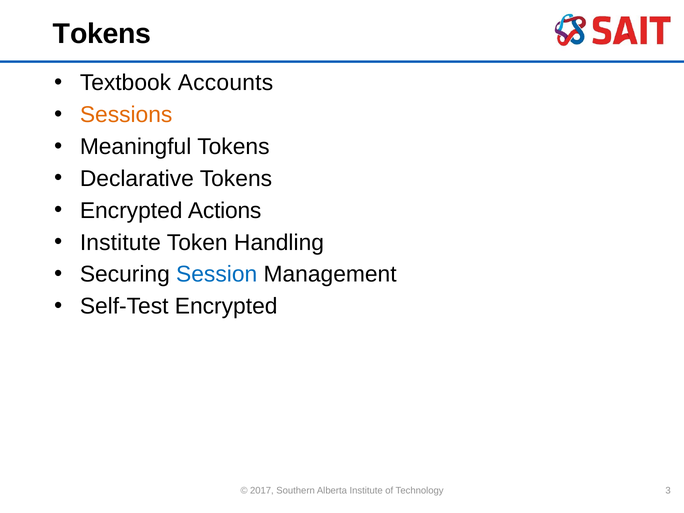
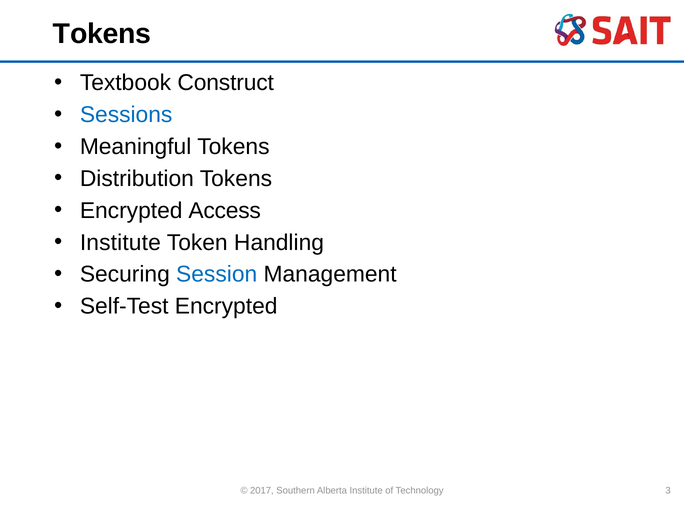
Accounts: Accounts -> Construct (226, 83)
Sessions colour: orange -> blue (126, 115)
Declarative: Declarative -> Distribution (137, 179)
Actions: Actions -> Access (225, 211)
